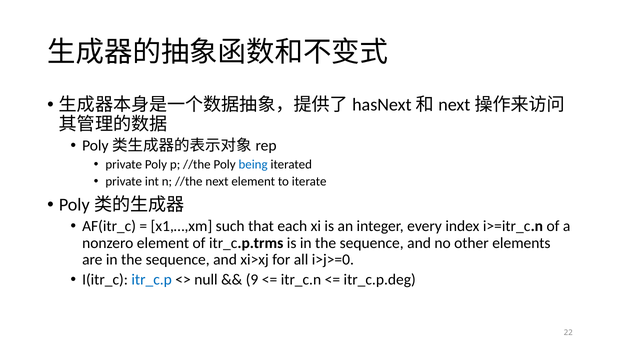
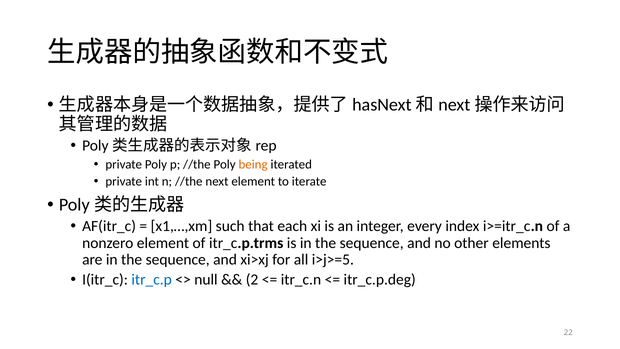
being colour: blue -> orange (253, 164)
i>j>=0: i>j>=0 -> i>j>=5 (333, 259)
9: 9 -> 2 (252, 279)
